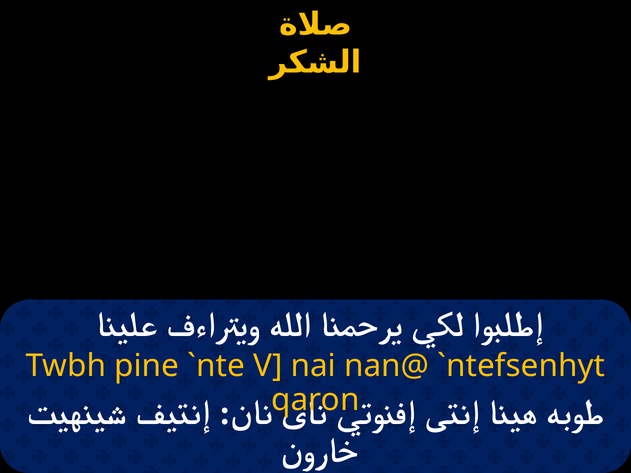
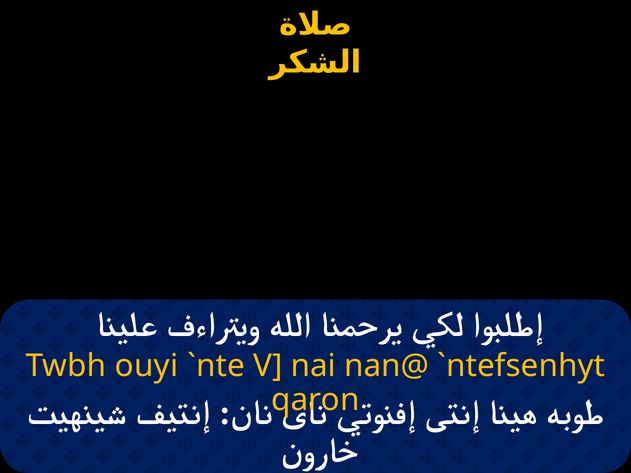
pine: pine -> ouyi (147, 366)
